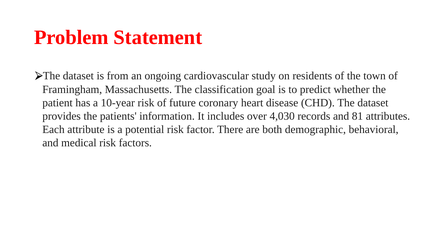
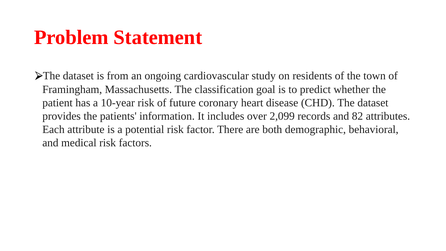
4,030: 4,030 -> 2,099 (282, 116)
81: 81 -> 82 (357, 116)
